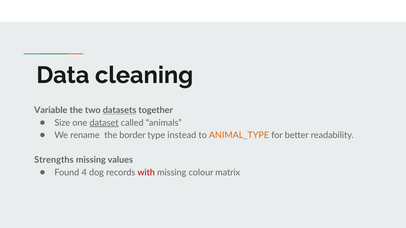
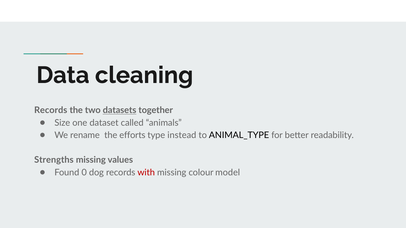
Variable: Variable -> Records (51, 110)
dataset underline: present -> none (104, 123)
border: border -> efforts (132, 135)
ANIMAL_TYPE colour: orange -> black (239, 135)
4: 4 -> 0 (84, 173)
matrix: matrix -> model (228, 173)
